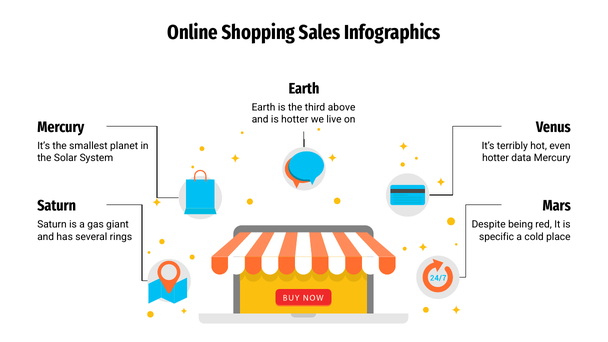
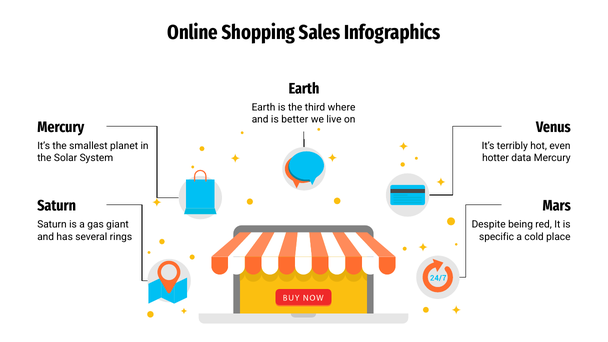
above: above -> where (342, 107)
is hotter: hotter -> better (295, 120)
